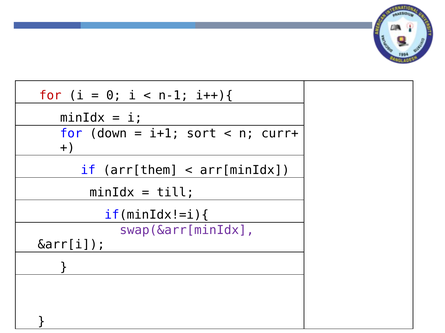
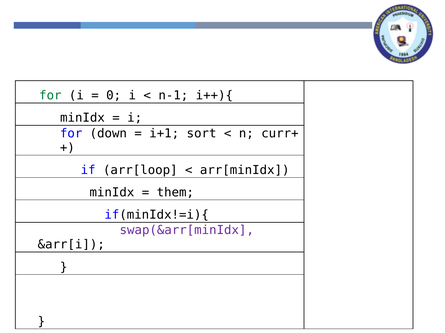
for colour: red -> green (50, 96)
arr[them: arr[them -> arr[loop (140, 170)
till: till -> them (175, 193)
